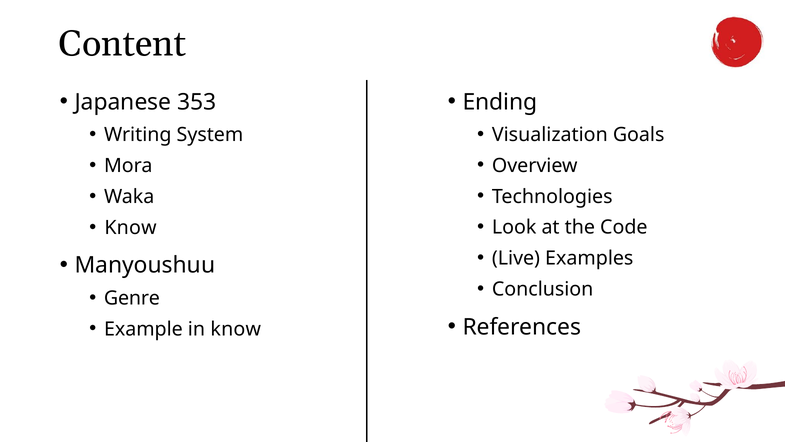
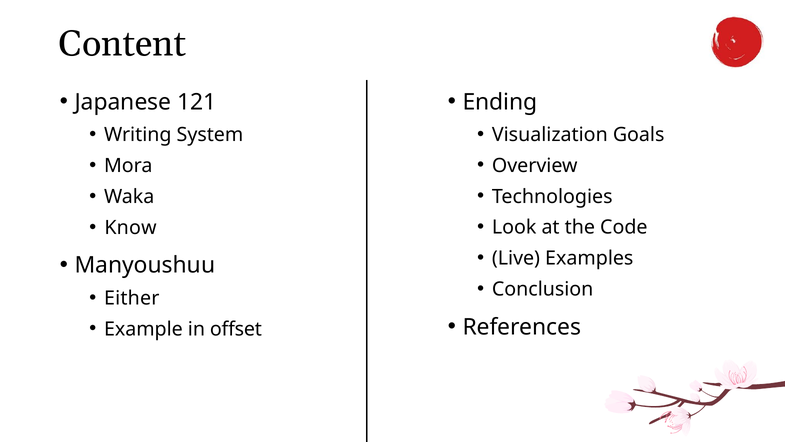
353: 353 -> 121 (197, 102)
Genre: Genre -> Either (132, 298)
in know: know -> offset (236, 329)
